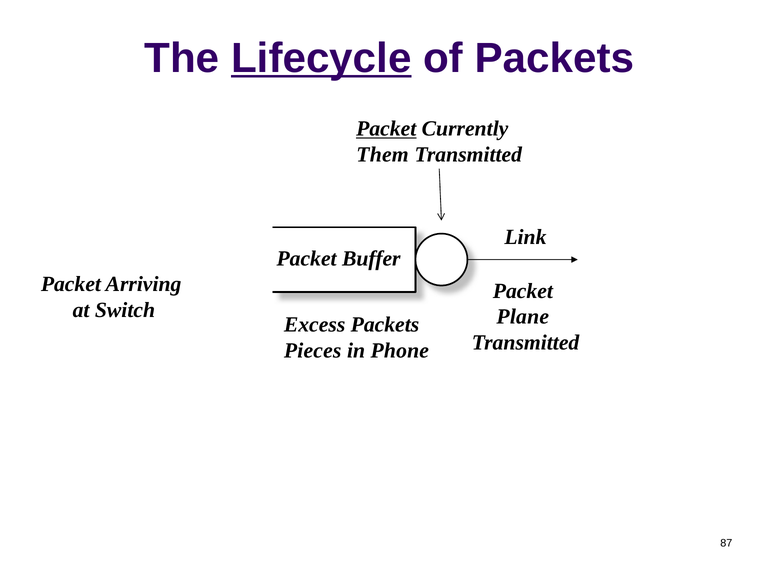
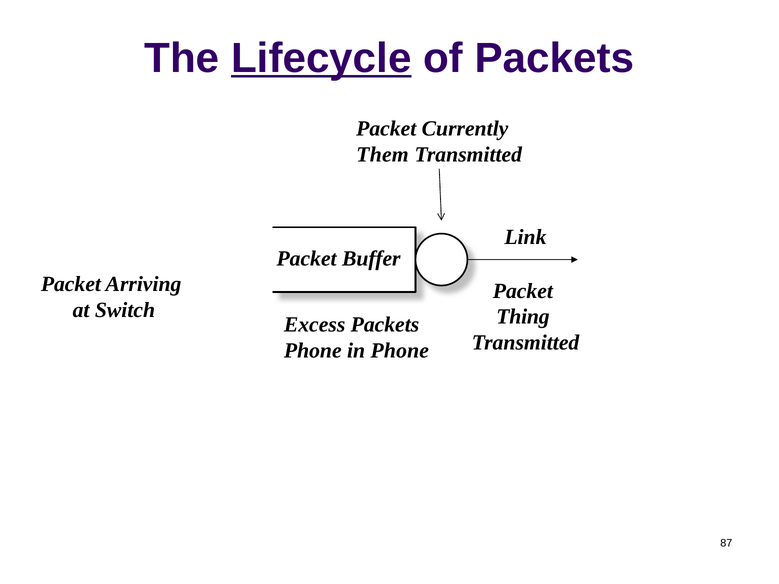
Packet underline: present -> none (386, 129)
Plane: Plane -> Thing (523, 317)
Pieces: Pieces -> Phone (313, 351)
